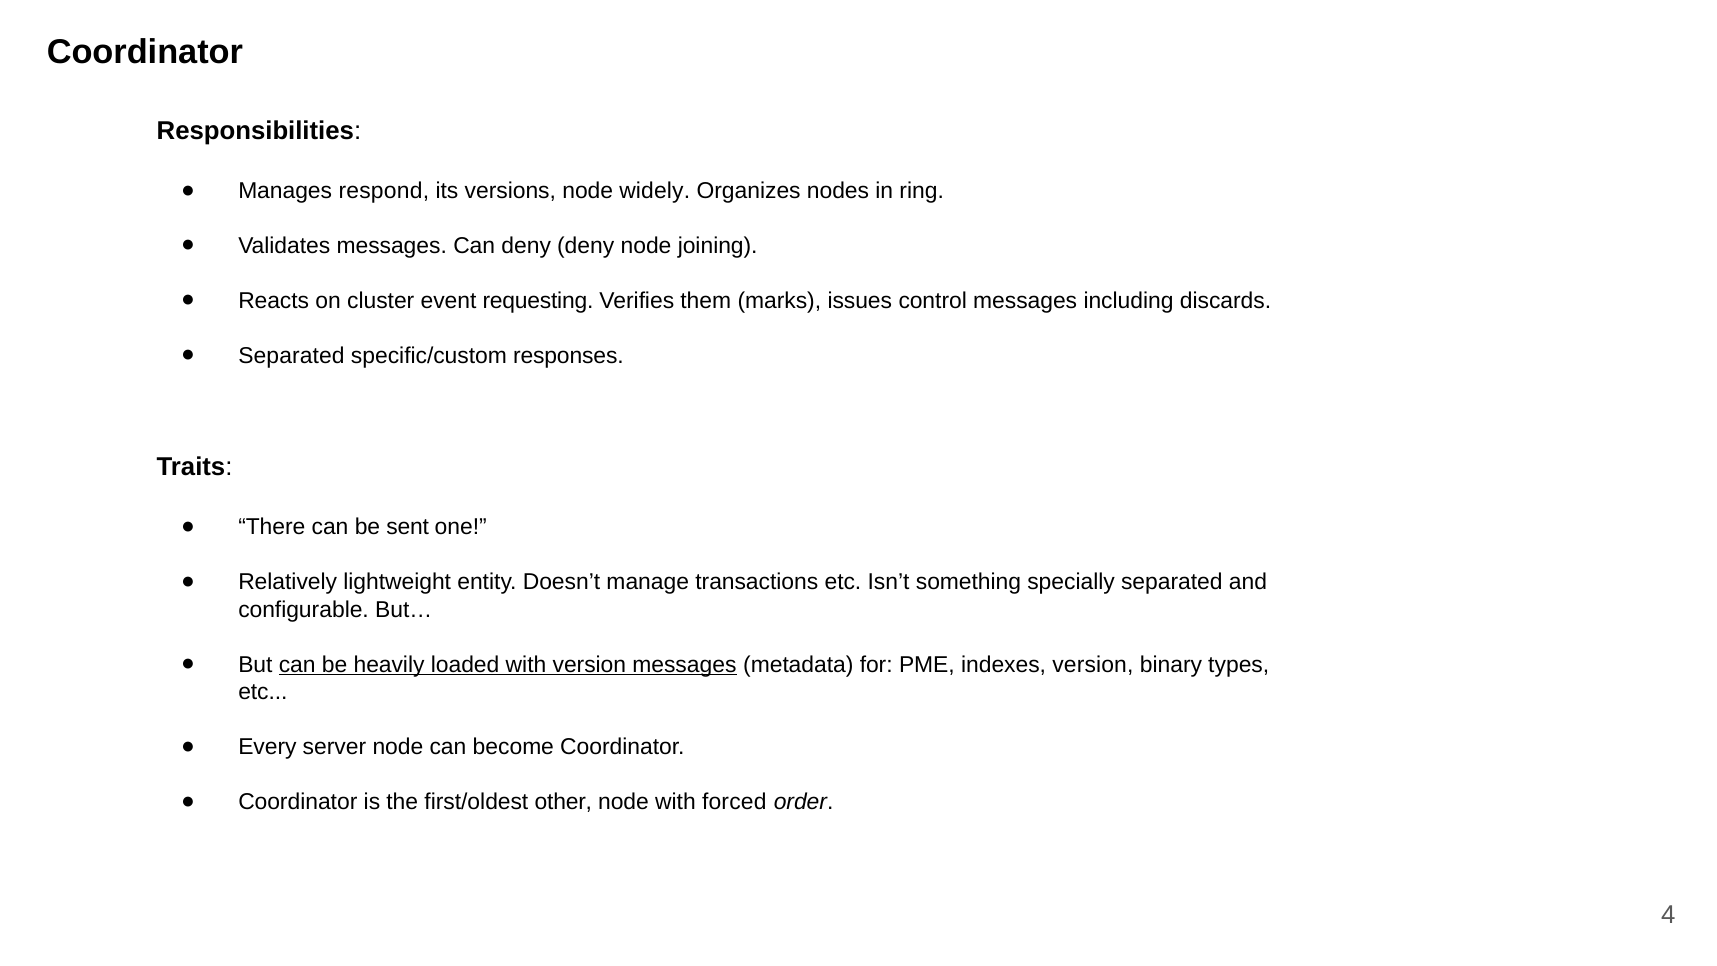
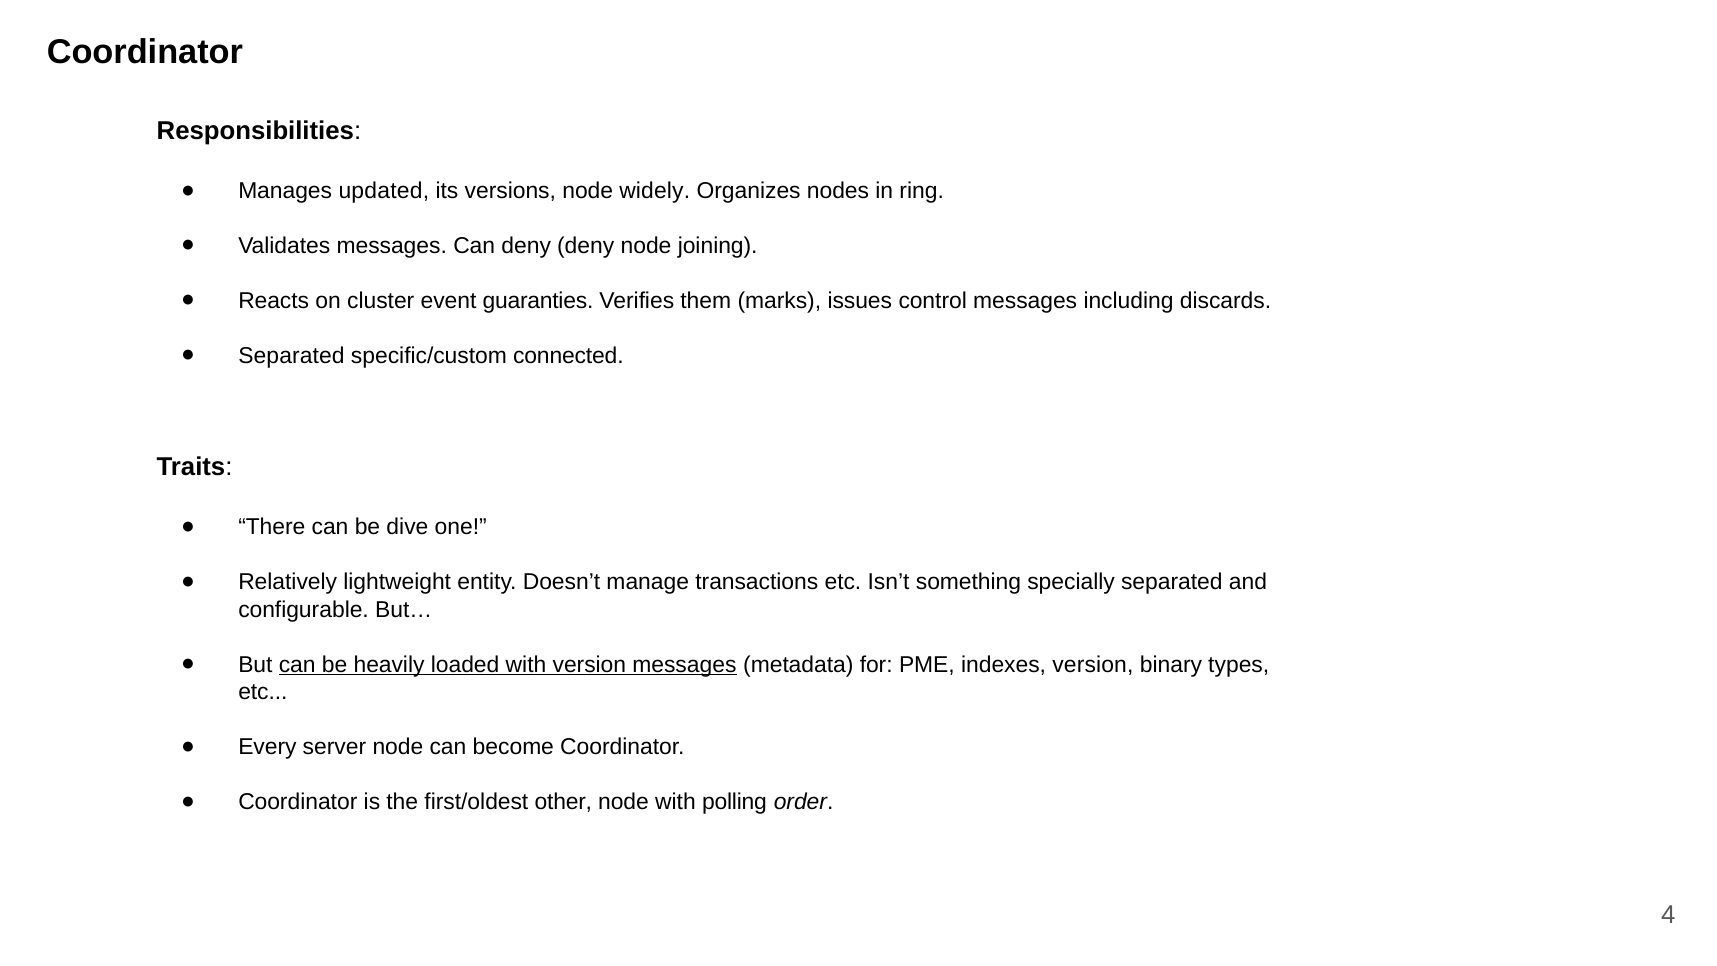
respond: respond -> updated (384, 191)
requesting: requesting -> guaranties (538, 301)
responses: responses -> connected (568, 356)
sent: sent -> dive (407, 527)
forced: forced -> polling (734, 802)
